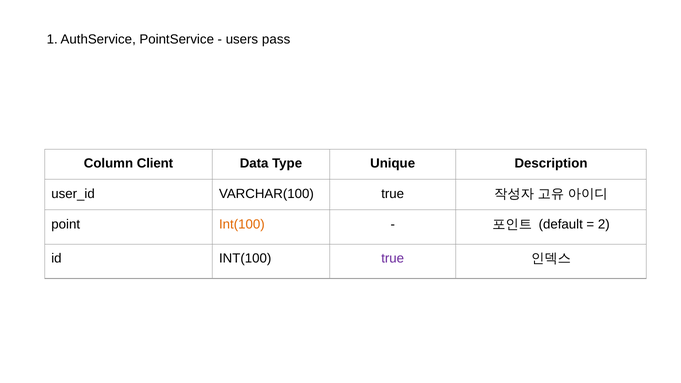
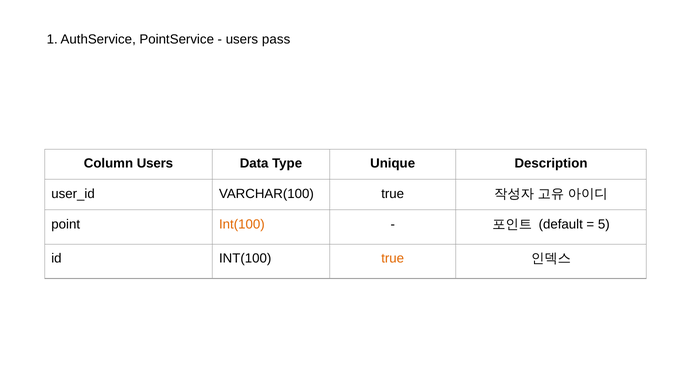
Column Client: Client -> Users (155, 164)
2: 2 -> 5 (604, 224)
true colour: purple -> orange (393, 259)
